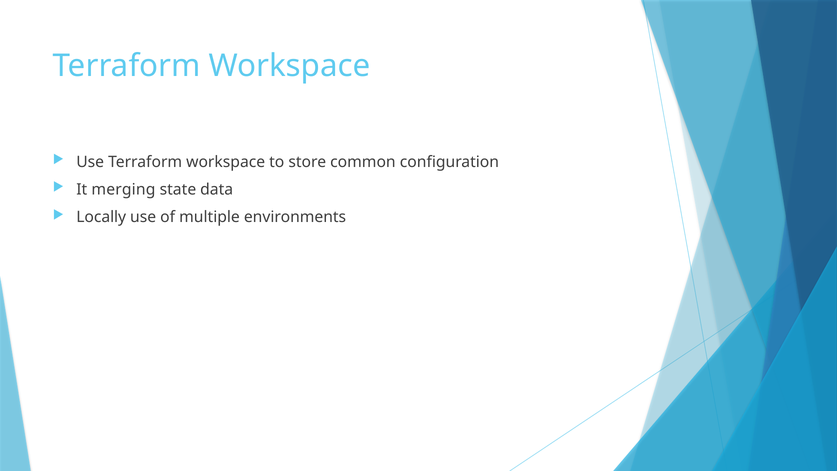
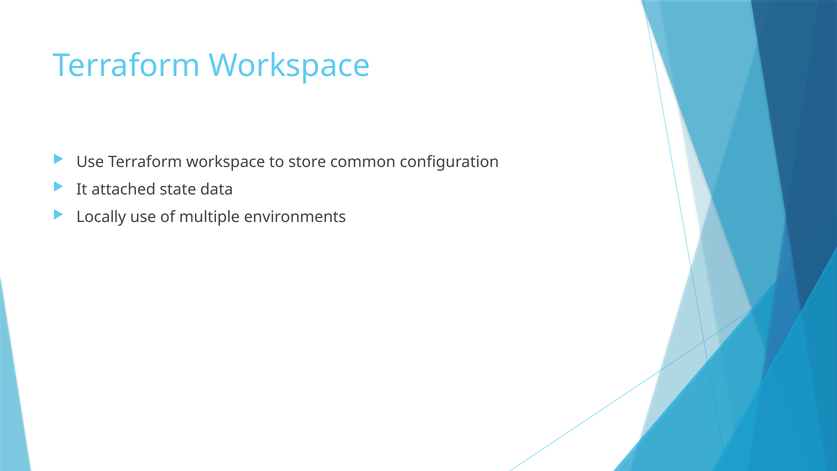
merging: merging -> attached (124, 190)
